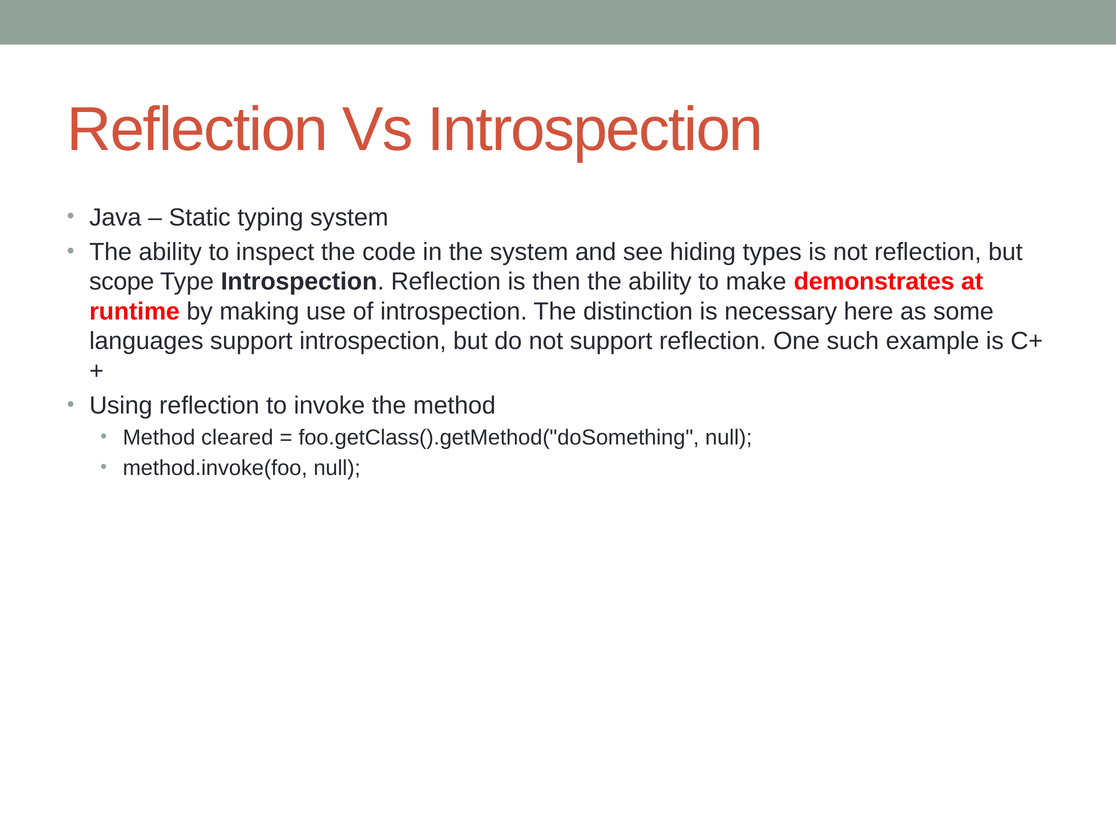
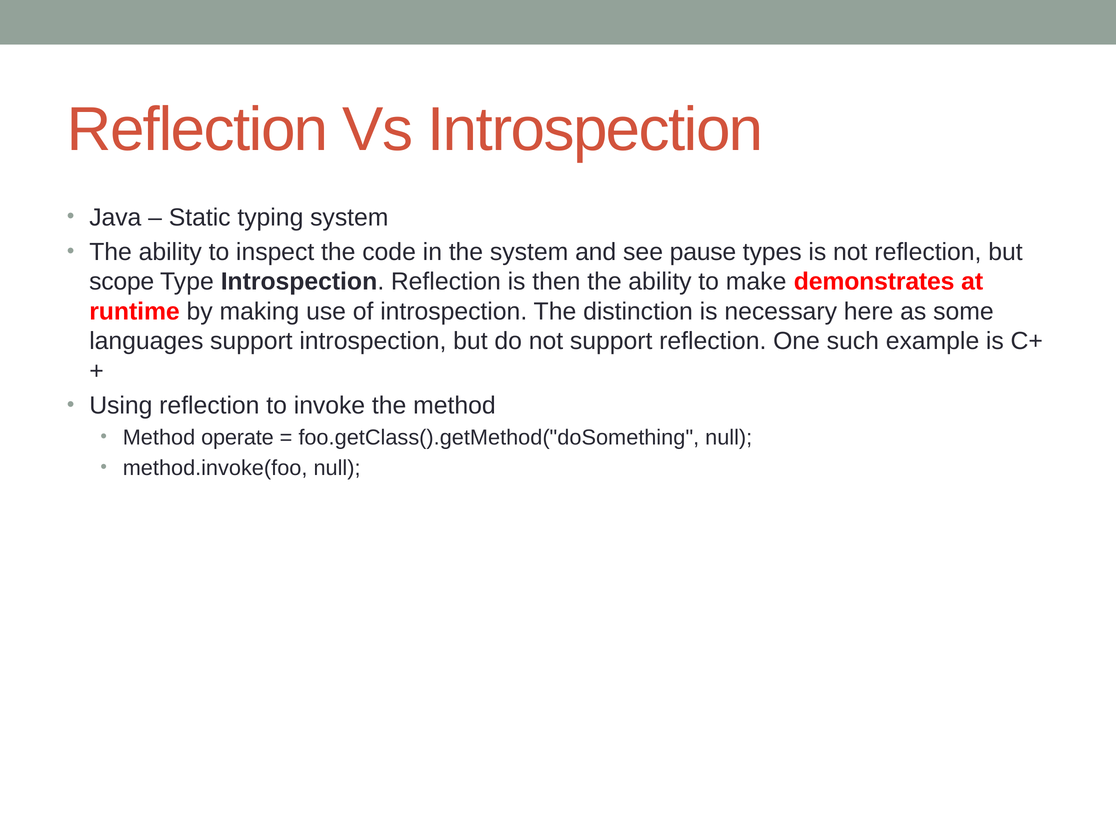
hiding: hiding -> pause (703, 252)
cleared: cleared -> operate (237, 438)
